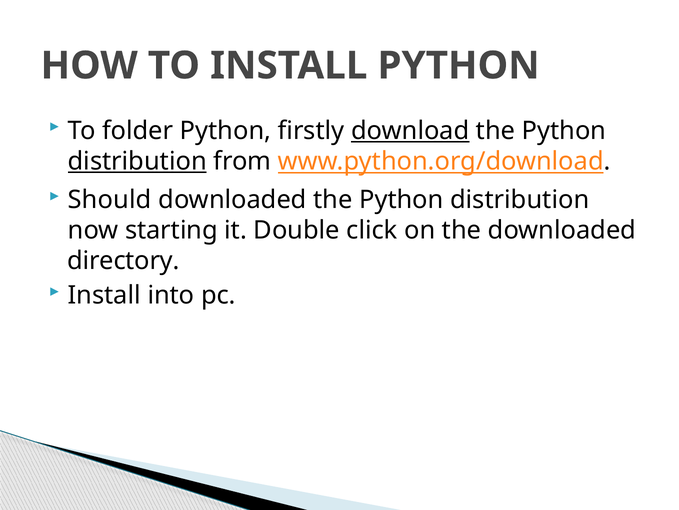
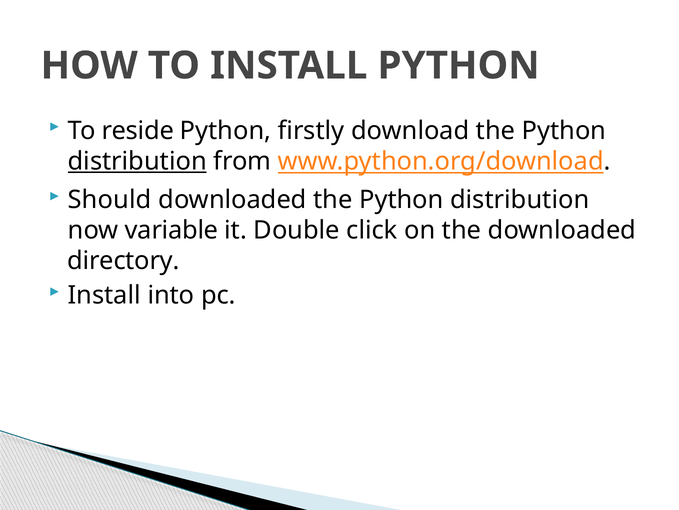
folder: folder -> reside (138, 130)
download underline: present -> none (410, 130)
starting: starting -> variable (172, 230)
